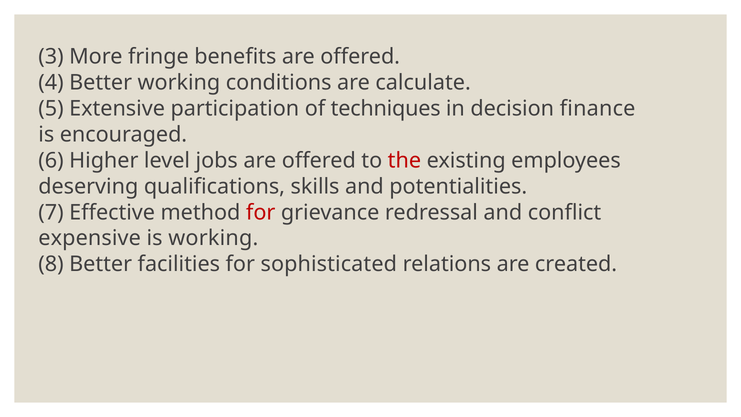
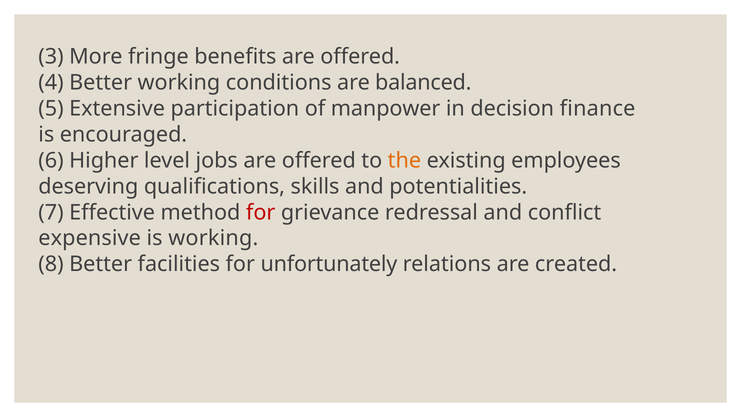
calculate: calculate -> balanced (423, 83)
techniques: techniques -> manpower (386, 108)
the colour: red -> orange (404, 160)
sophisticated: sophisticated -> unfortunately (329, 264)
